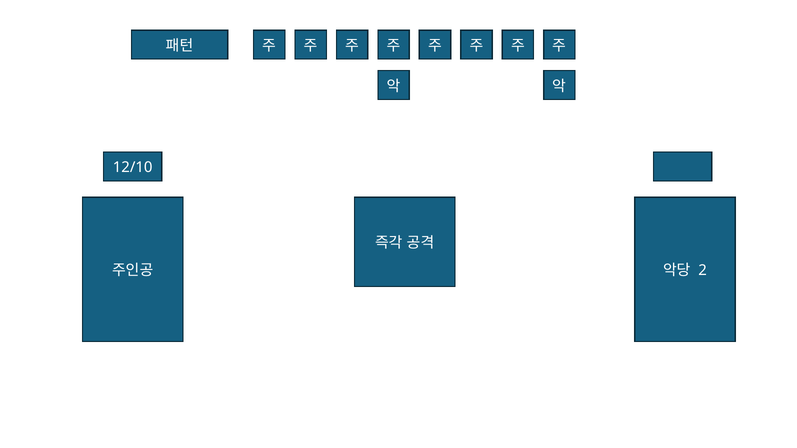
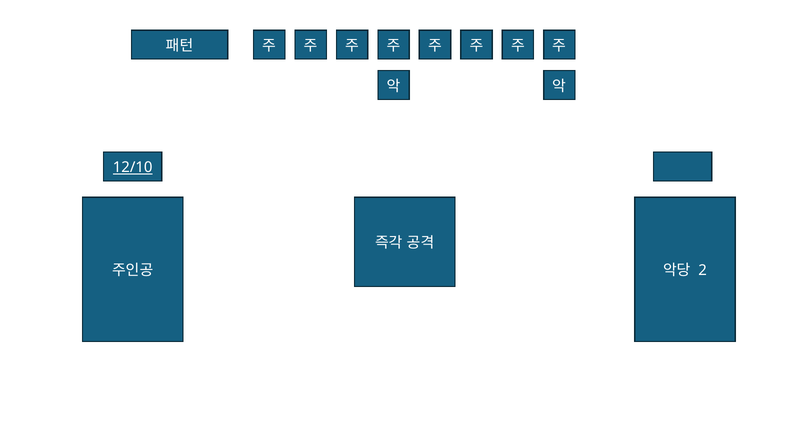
12/10 underline: none -> present (133, 168)
